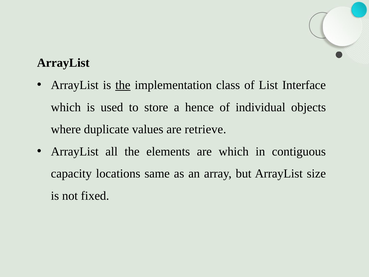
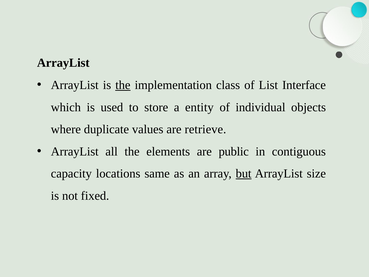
hence: hence -> entity (199, 107)
are which: which -> public (234, 151)
but underline: none -> present (244, 174)
